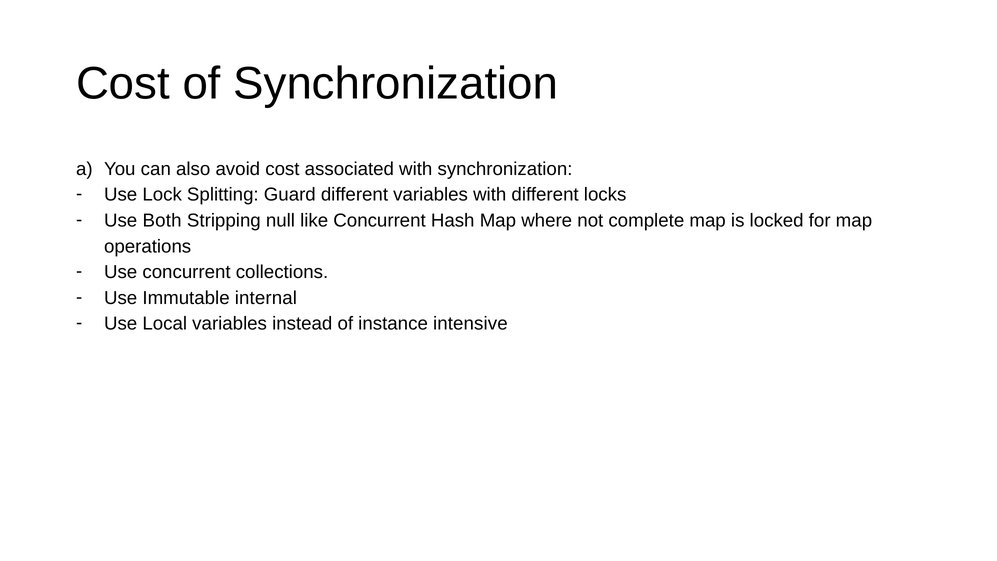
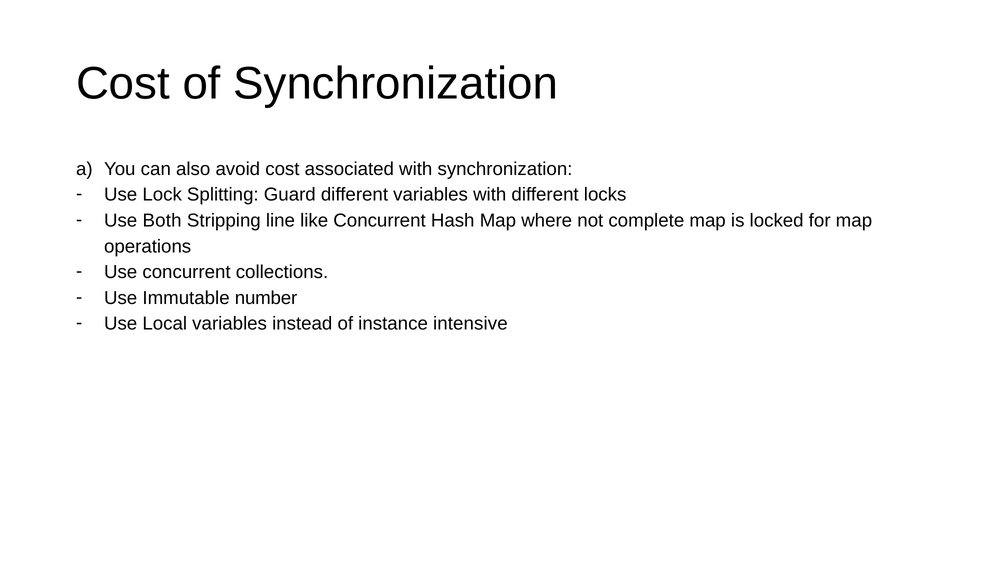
null: null -> line (280, 220)
internal: internal -> number (266, 298)
